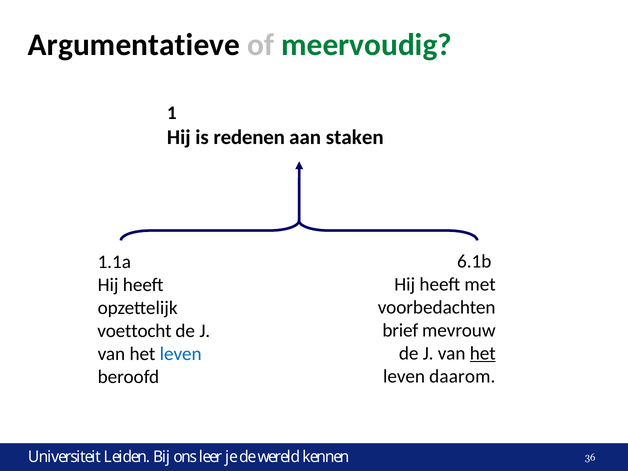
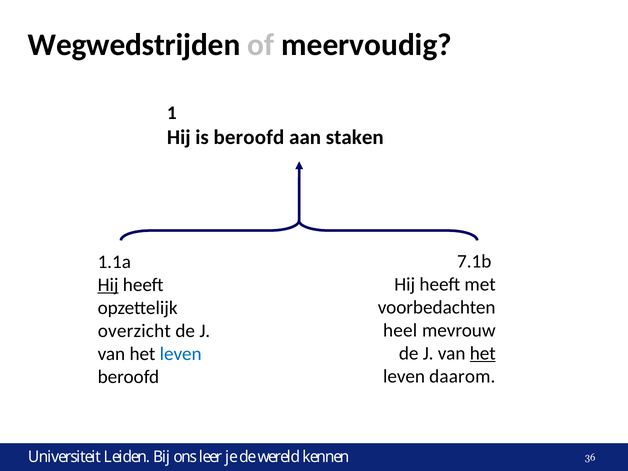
Argumentatieve: Argumentatieve -> Wegwedstrijden (134, 45)
meervoudig colour: green -> black (367, 45)
is redenen: redenen -> beroofd (249, 137)
6.1b: 6.1b -> 7.1b (474, 261)
Hij underline: none -> present (108, 285)
brief: brief -> heel (400, 330)
voettocht: voettocht -> overzicht (134, 331)
